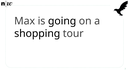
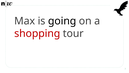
shopping colour: black -> red (37, 33)
